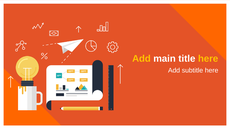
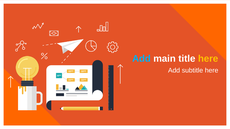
Add colour: yellow -> light blue (141, 59)
